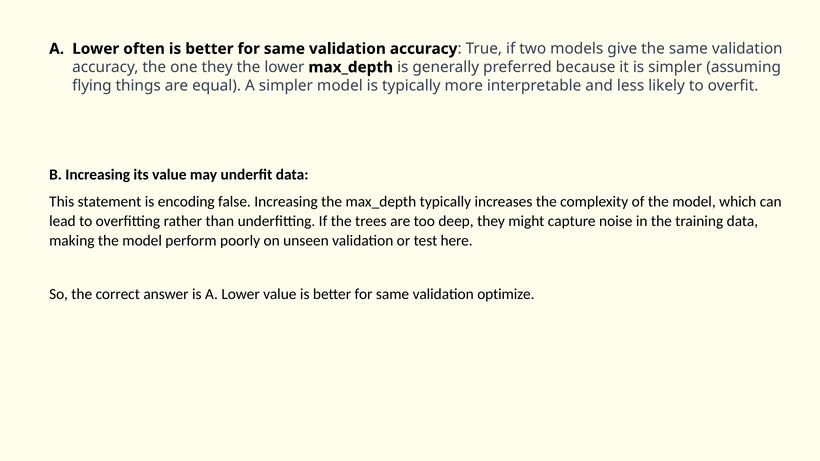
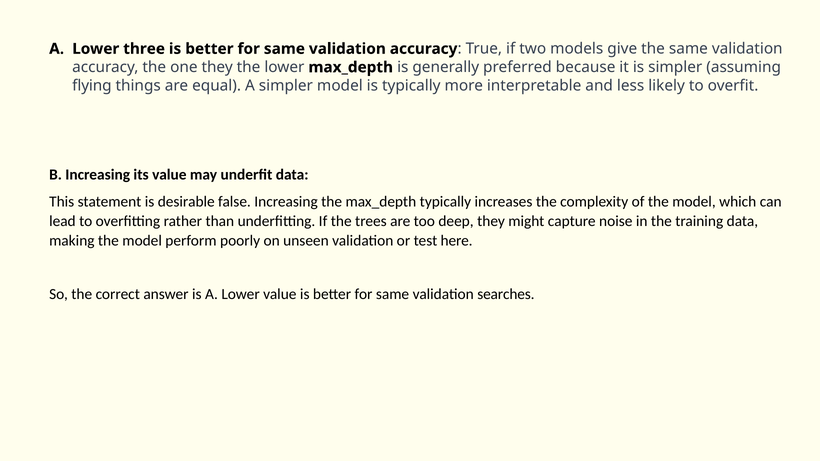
often: often -> three (144, 49)
encoding: encoding -> desirable (186, 202)
optimize: optimize -> searches (506, 294)
